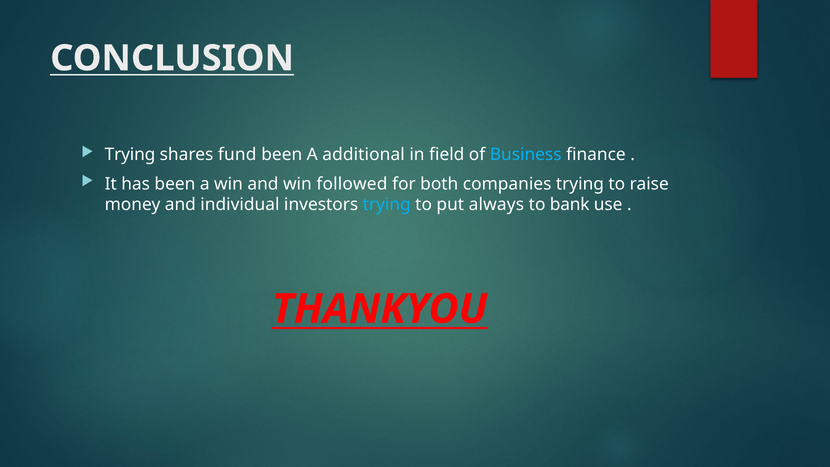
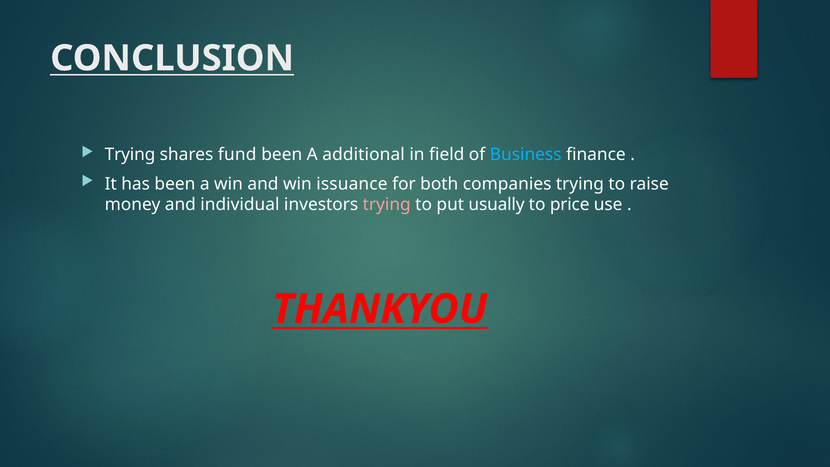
followed: followed -> issuance (352, 184)
trying colour: light blue -> pink (387, 205)
always: always -> usually (497, 205)
bank: bank -> price (570, 205)
